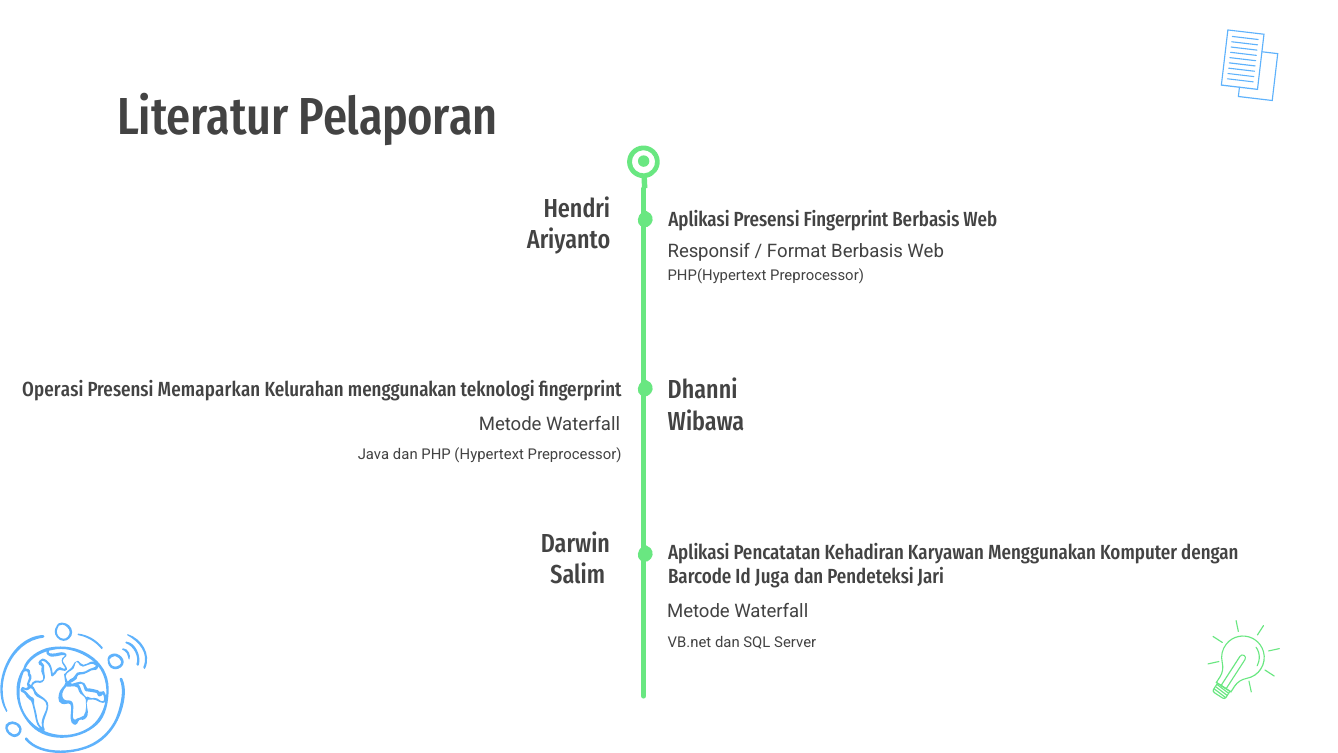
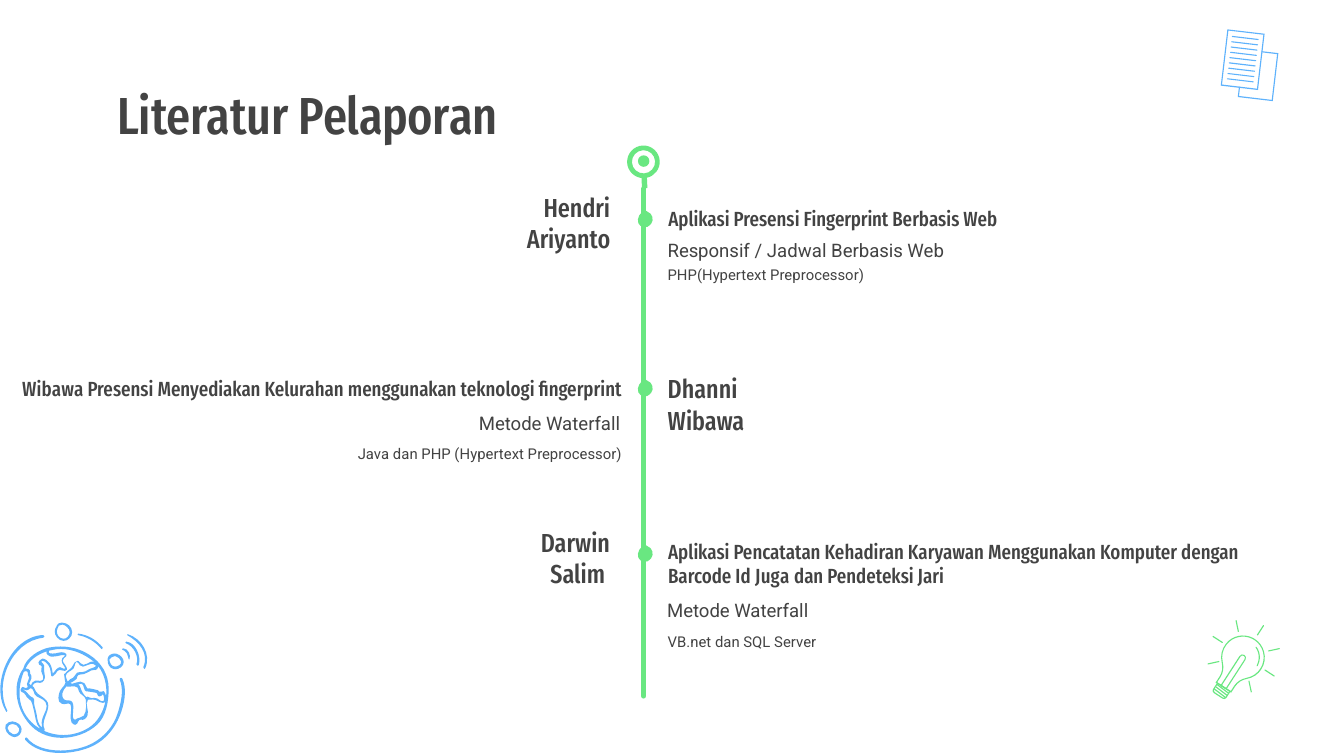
Format: Format -> Jadwal (797, 251)
Operasi: Operasi -> Wibawa (53, 389)
Memaparkan: Memaparkan -> Menyediakan (209, 389)
